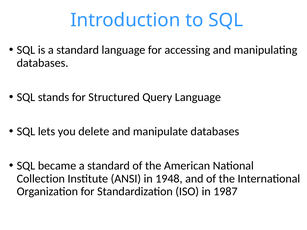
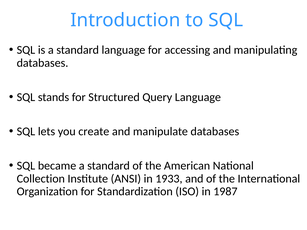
delete: delete -> create (94, 132)
1948: 1948 -> 1933 (169, 179)
